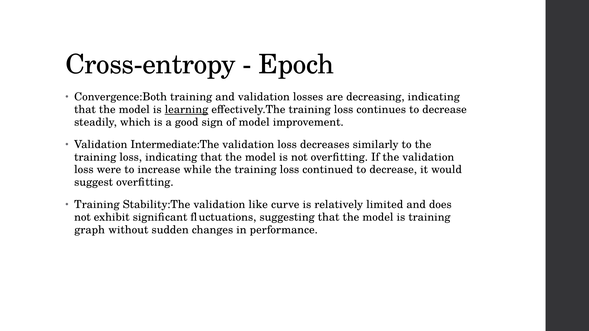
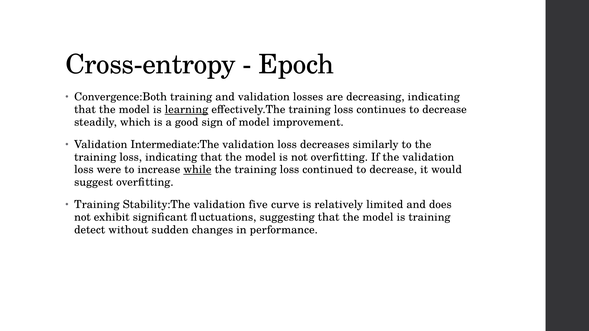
while underline: none -> present (197, 170)
like: like -> five (258, 205)
graph: graph -> detect (90, 230)
